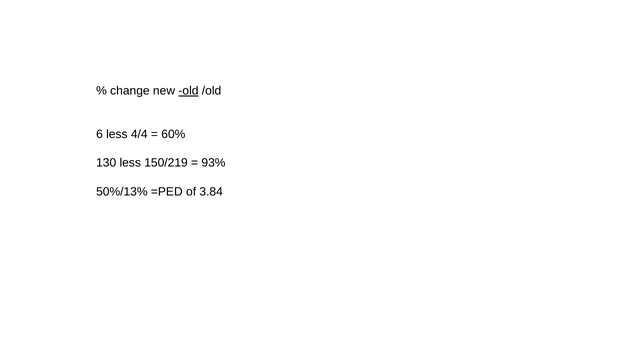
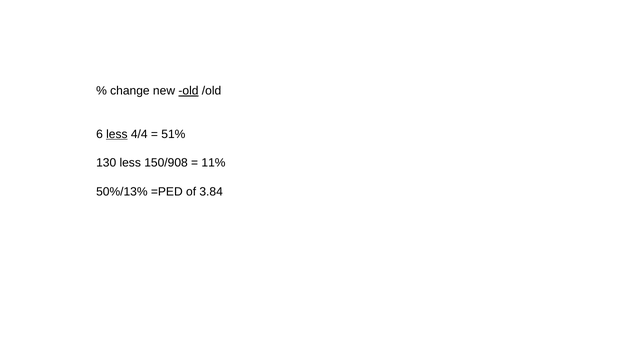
less underline: none -> present (117, 134)
60%: 60% -> 51% (173, 134)
150/219: 150/219 -> 150/908 (166, 163)
93%: 93% -> 11% (213, 163)
